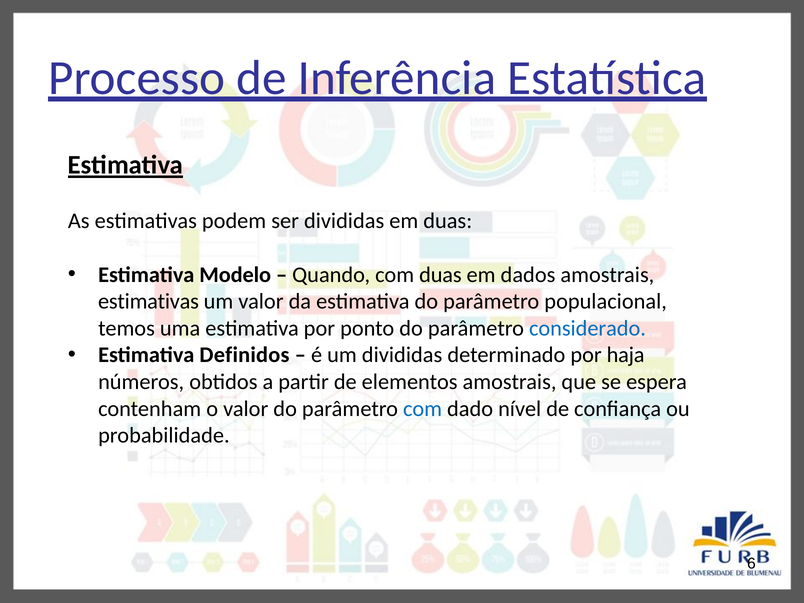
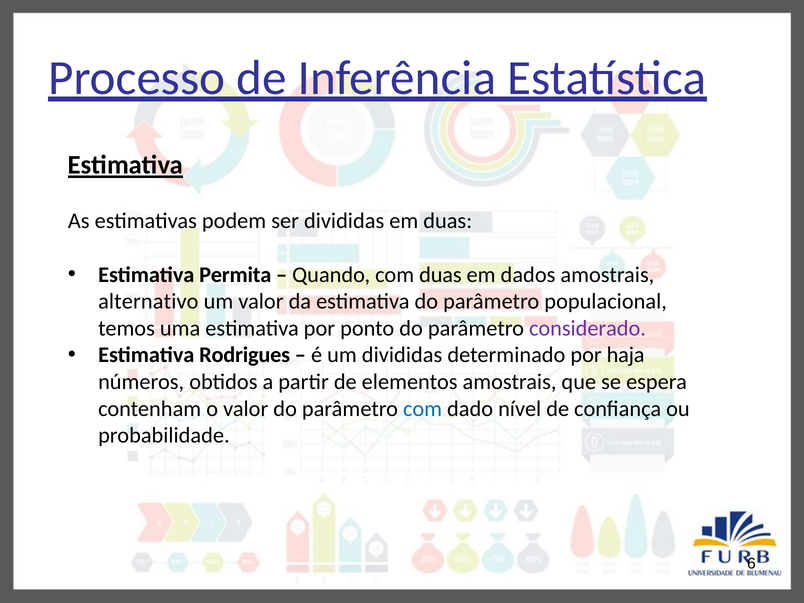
Modelo: Modelo -> Permita (235, 275)
estimativas: estimativas -> alternativo (148, 302)
considerado colour: blue -> purple (588, 328)
Definidos: Definidos -> Rodrigues (245, 355)
